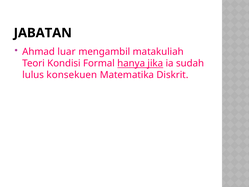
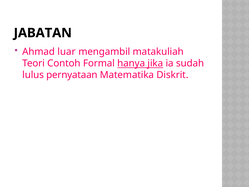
Kondisi: Kondisi -> Contoh (64, 63)
konsekuen: konsekuen -> pernyataan (72, 75)
